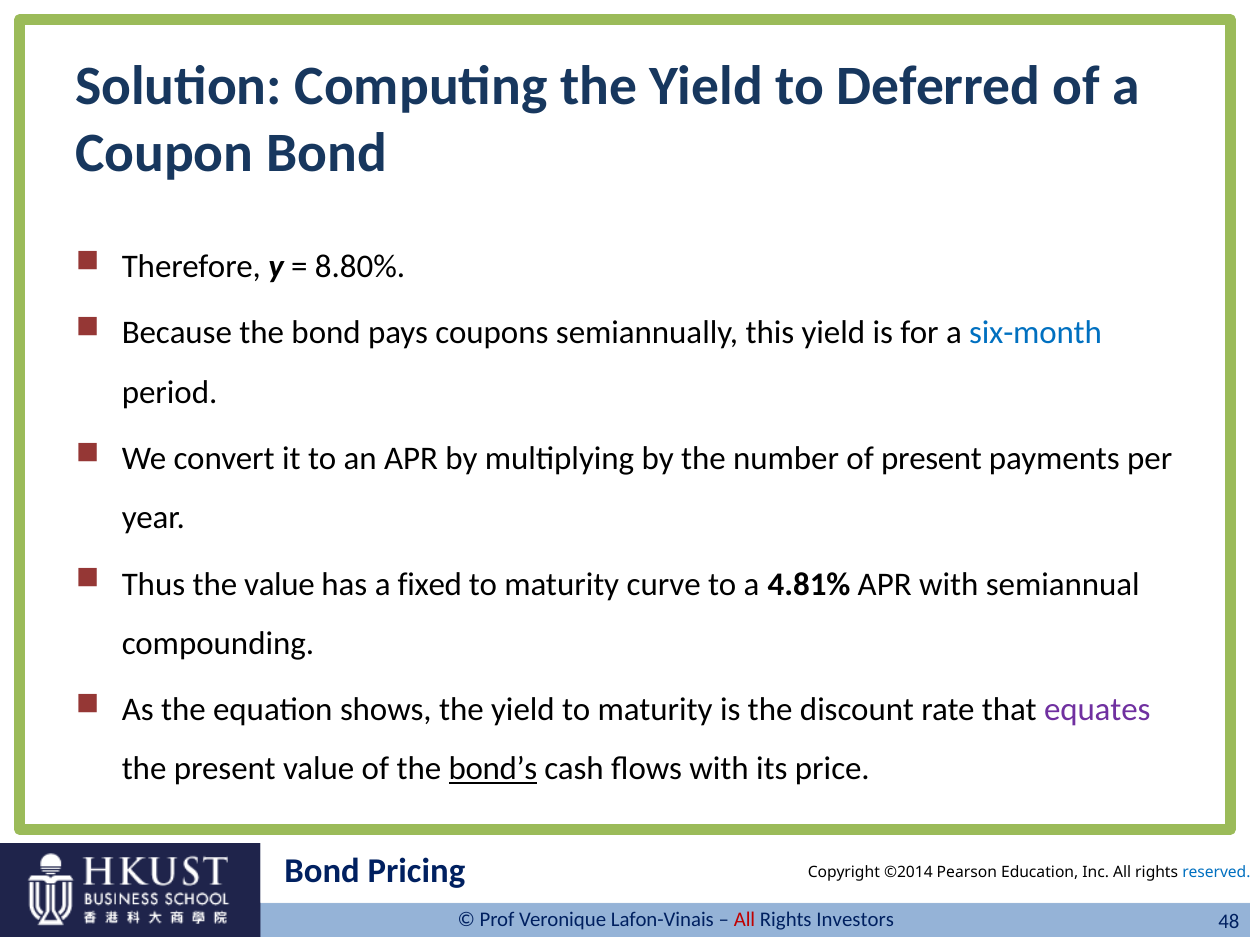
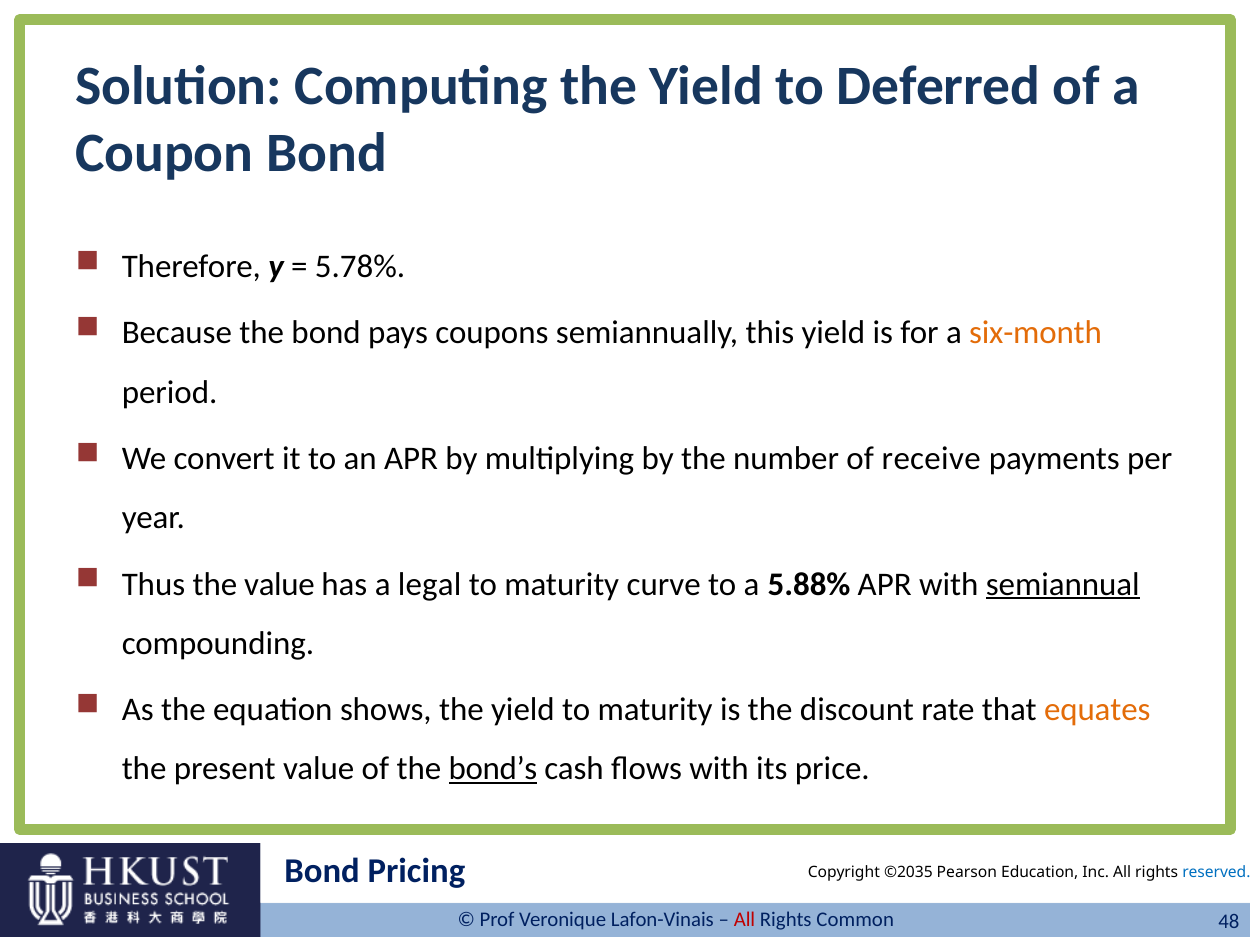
8.80%: 8.80% -> 5.78% (360, 267)
six-month colour: blue -> orange (1035, 333)
of present: present -> receive (931, 459)
fixed: fixed -> legal (430, 584)
4.81%: 4.81% -> 5.88% (809, 584)
semiannual underline: none -> present (1063, 584)
equates colour: purple -> orange (1097, 710)
©2014: ©2014 -> ©2035 (908, 873)
Investors: Investors -> Common (855, 920)
